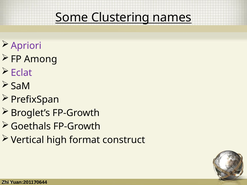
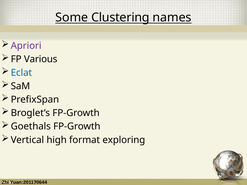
Among: Among -> Various (41, 59)
Eclat colour: purple -> blue (21, 73)
construct: construct -> exploring (124, 140)
